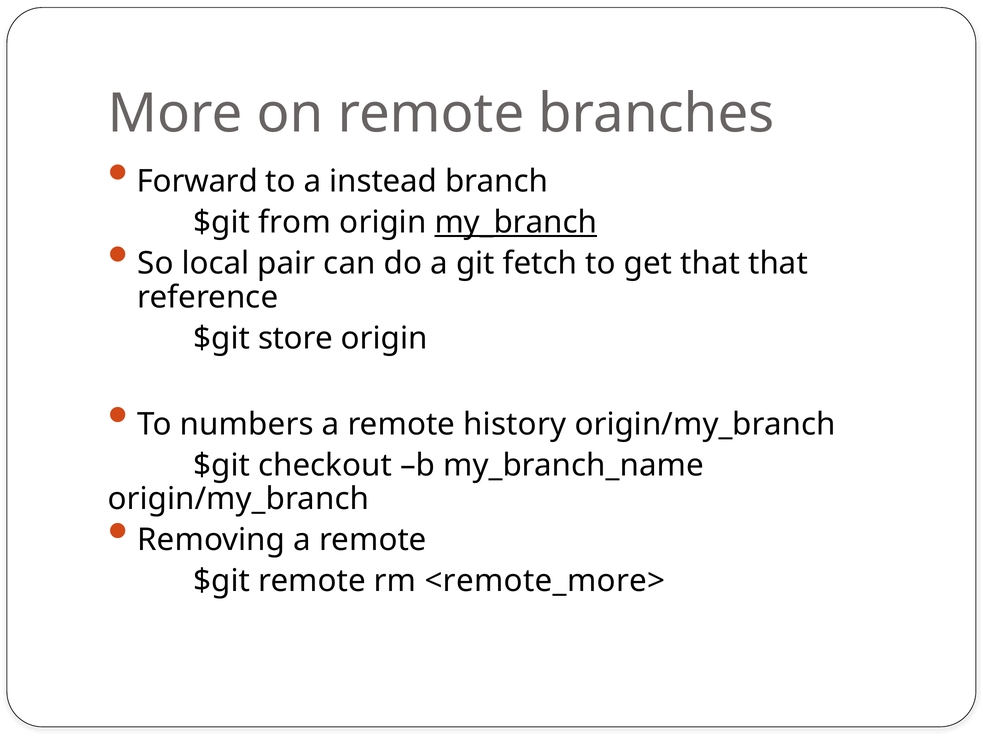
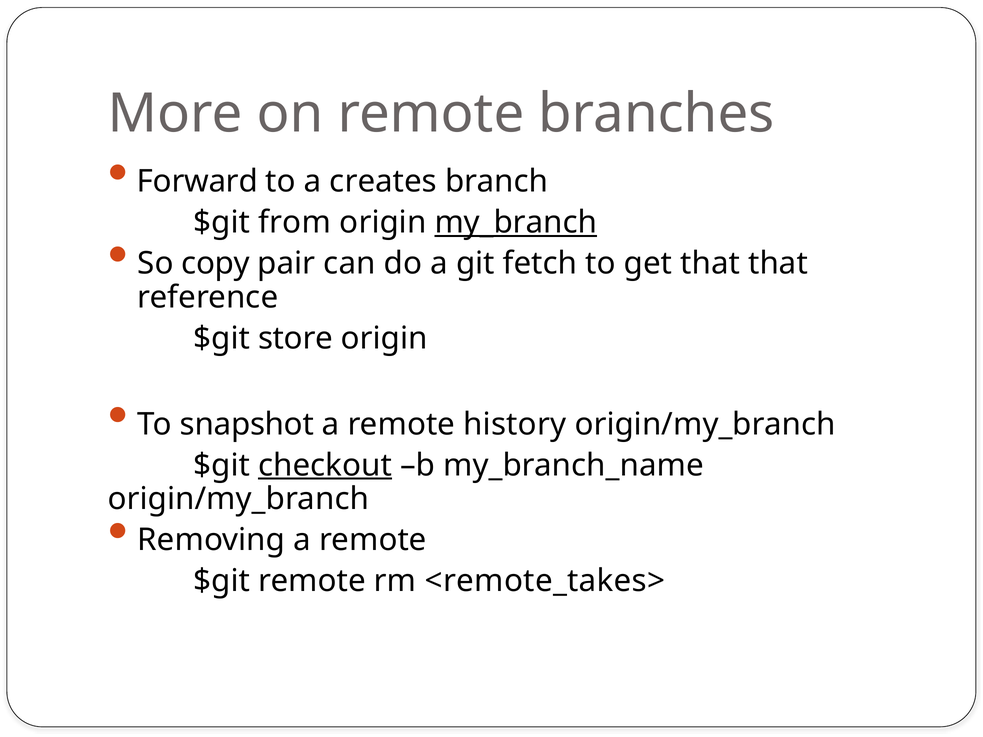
instead: instead -> creates (383, 182)
local: local -> copy (216, 264)
numbers: numbers -> snapshot (247, 424)
checkout underline: none -> present (325, 465)
<remote_more>: <remote_more> -> <remote_takes> (545, 581)
